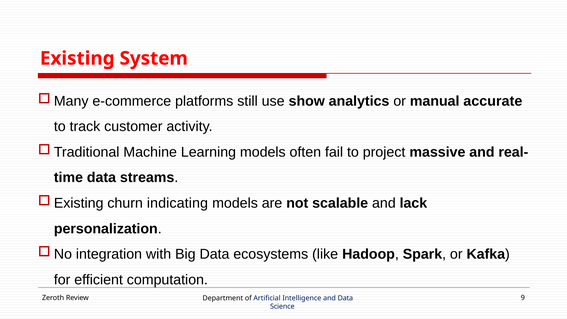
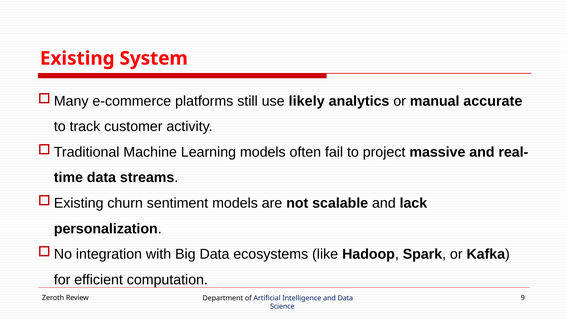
show: show -> likely (307, 101)
indicating: indicating -> sentiment (178, 203)
